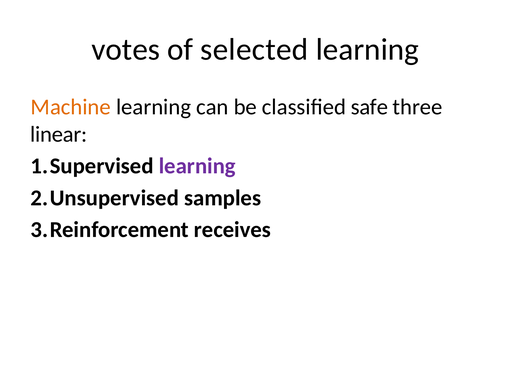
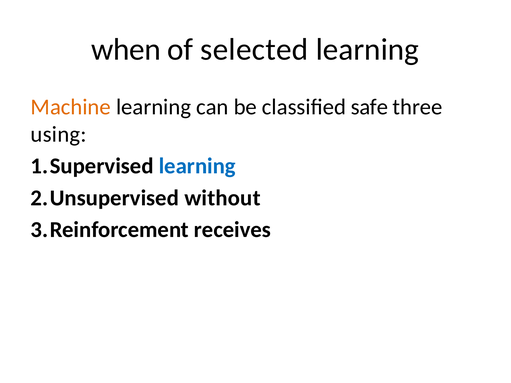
votes: votes -> when (126, 49)
linear: linear -> using (59, 134)
learning colour: purple -> blue (197, 166)
samples: samples -> without (222, 198)
